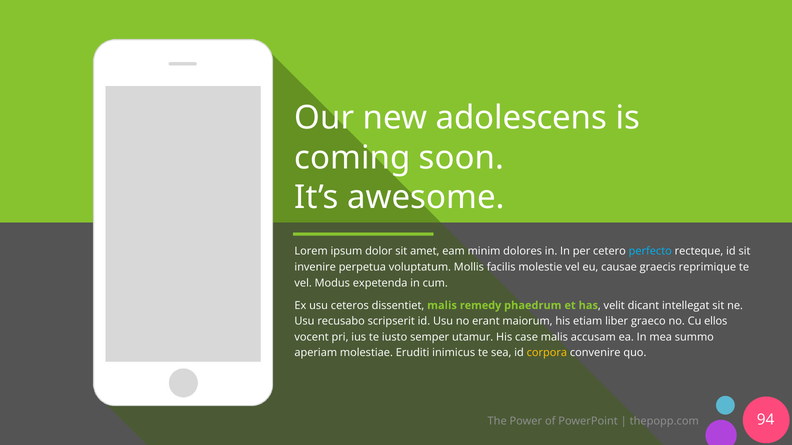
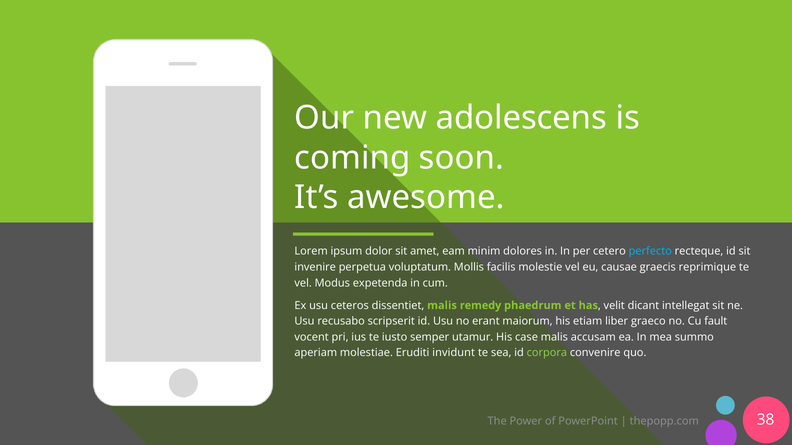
ellos: ellos -> fault (716, 322)
inimicus: inimicus -> invidunt (454, 353)
corpora colour: yellow -> light green (547, 353)
94: 94 -> 38 (766, 420)
